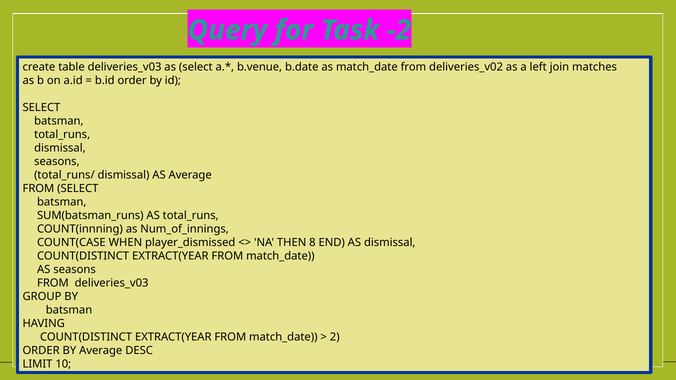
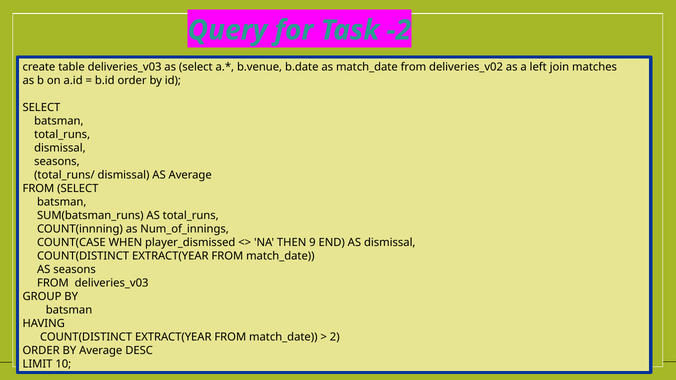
8: 8 -> 9 (312, 243)
